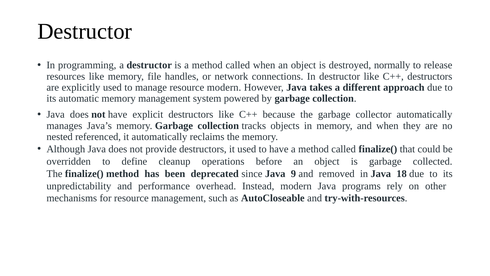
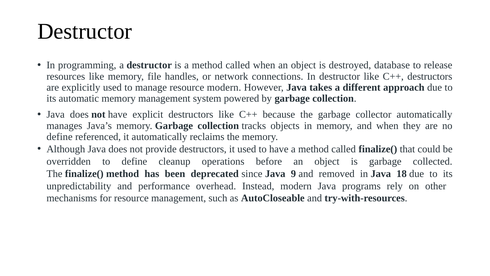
normally: normally -> database (392, 65)
nested: nested -> define (60, 137)
